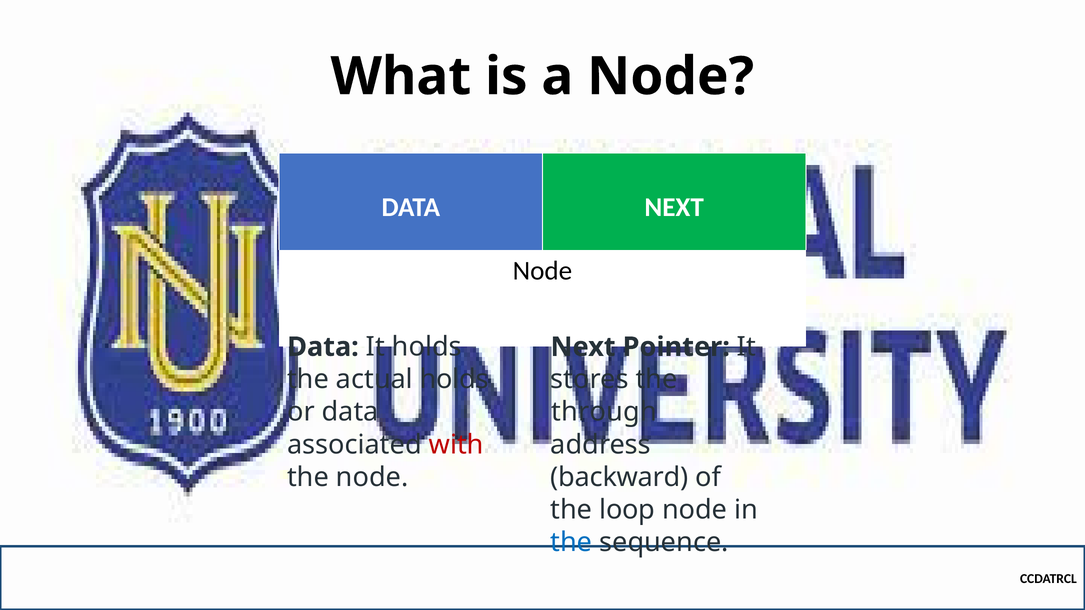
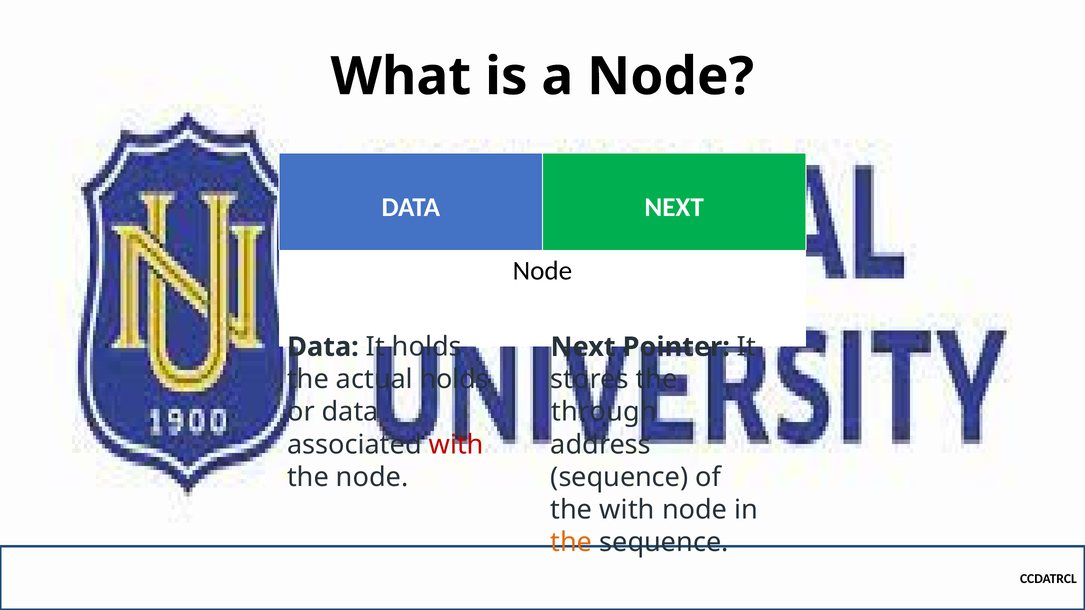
backward: backward -> sequence (619, 477)
the loop: loop -> with (627, 510)
the colour: blue -> orange (571, 542)
